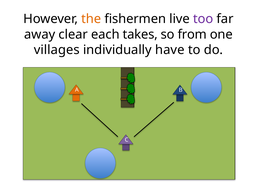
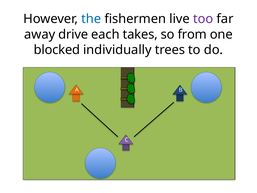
the colour: orange -> blue (91, 19)
clear: clear -> drive (73, 34)
villages: villages -> blocked (57, 50)
have: have -> trees (170, 50)
